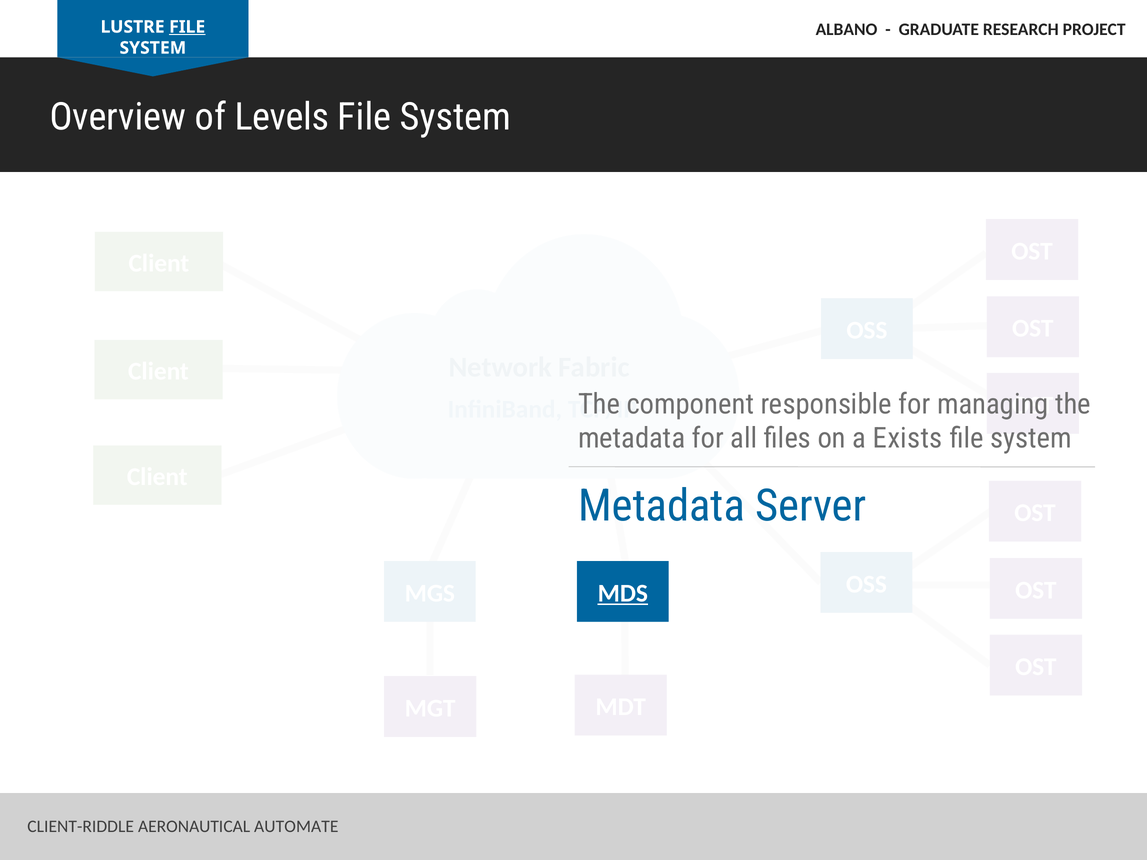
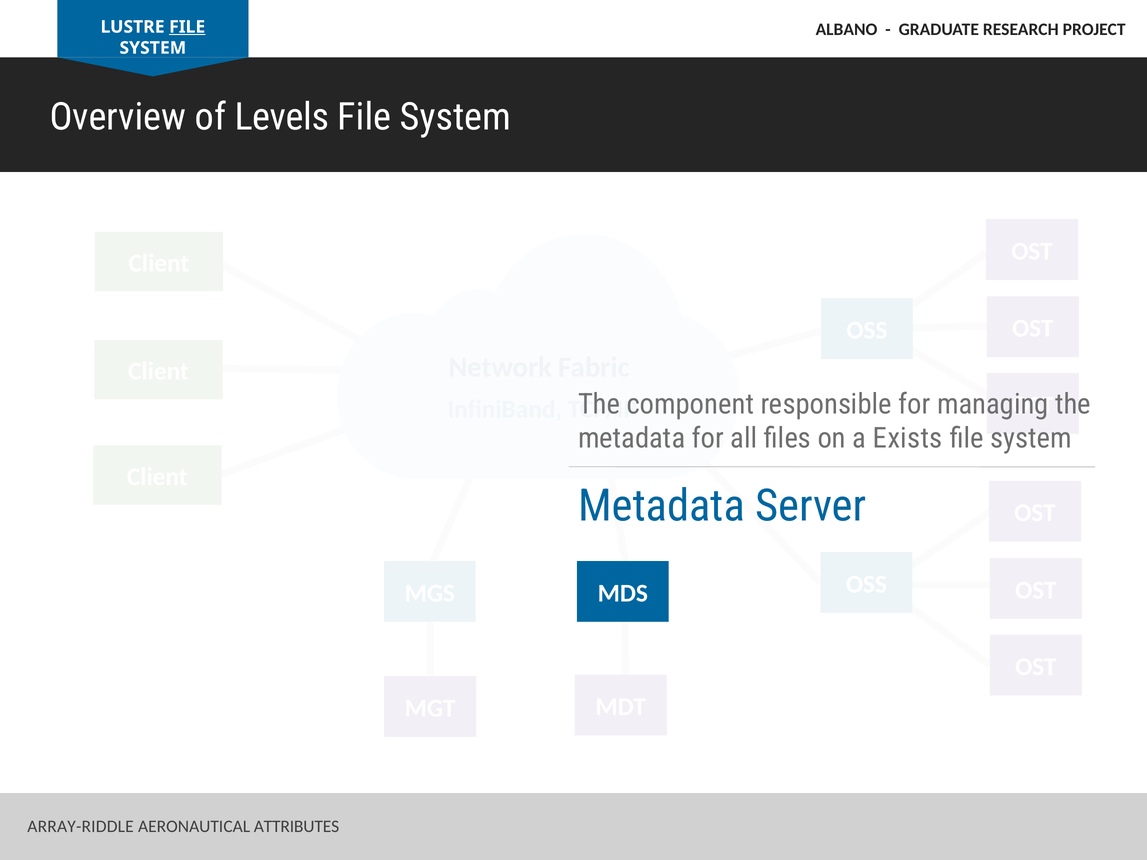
MDS underline: present -> none (623, 593)
CLIENT-RIDDLE: CLIENT-RIDDLE -> ARRAY-RIDDLE (81, 827)
AUTOMATE: AUTOMATE -> ATTRIBUTES (296, 827)
